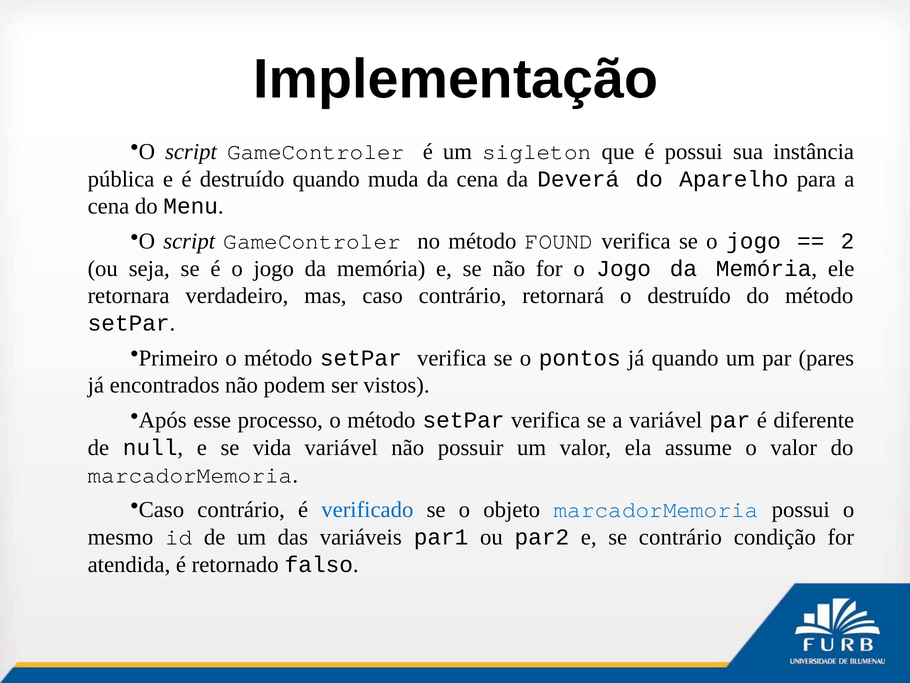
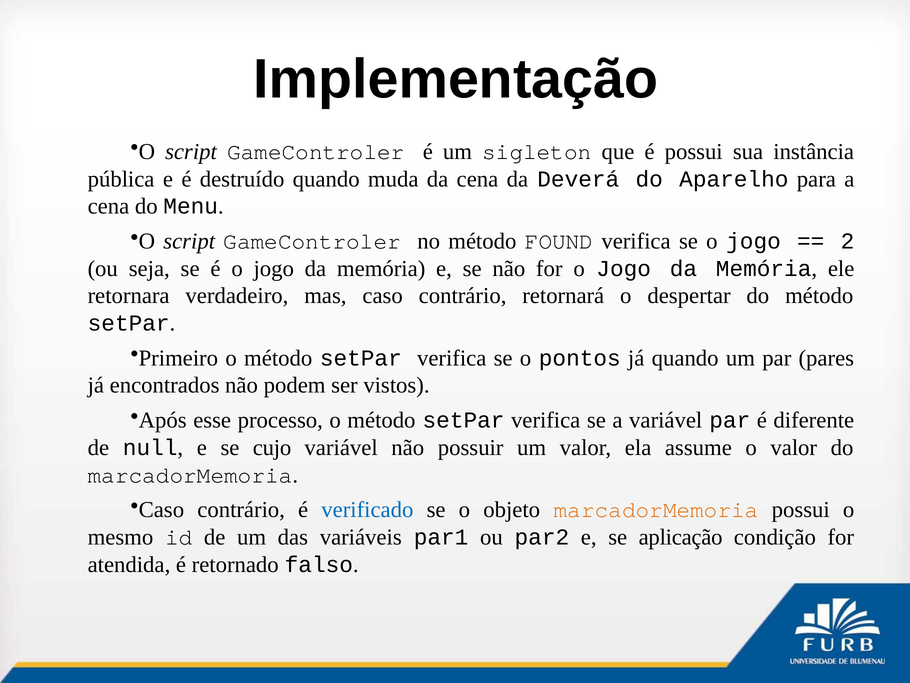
o destruído: destruído -> despertar (689, 296)
vida: vida -> cujo (272, 447)
marcadorMemoria colour: blue -> orange (656, 510)
se contrário: contrário -> aplicação (681, 537)
